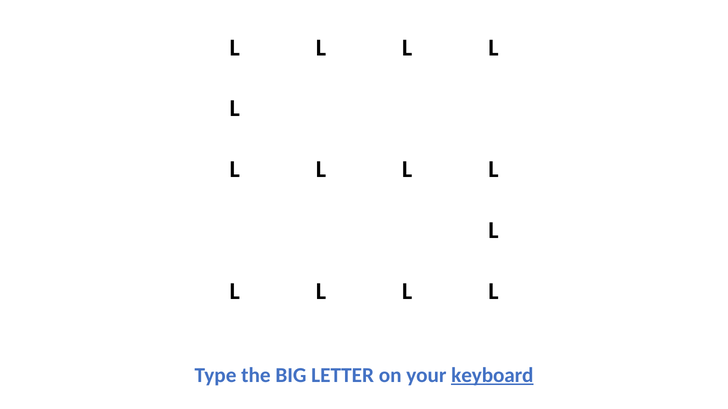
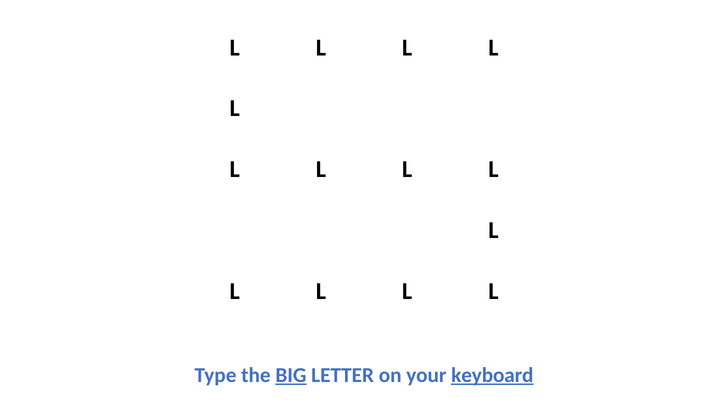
BIG underline: none -> present (291, 376)
